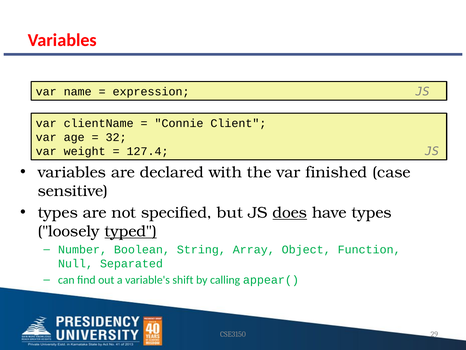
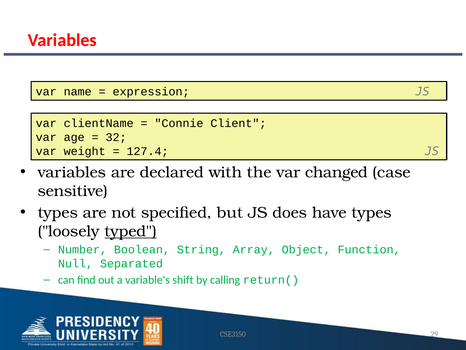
finished: finished -> changed (337, 172)
does underline: present -> none (290, 212)
appear(: appear( -> return( (271, 280)
